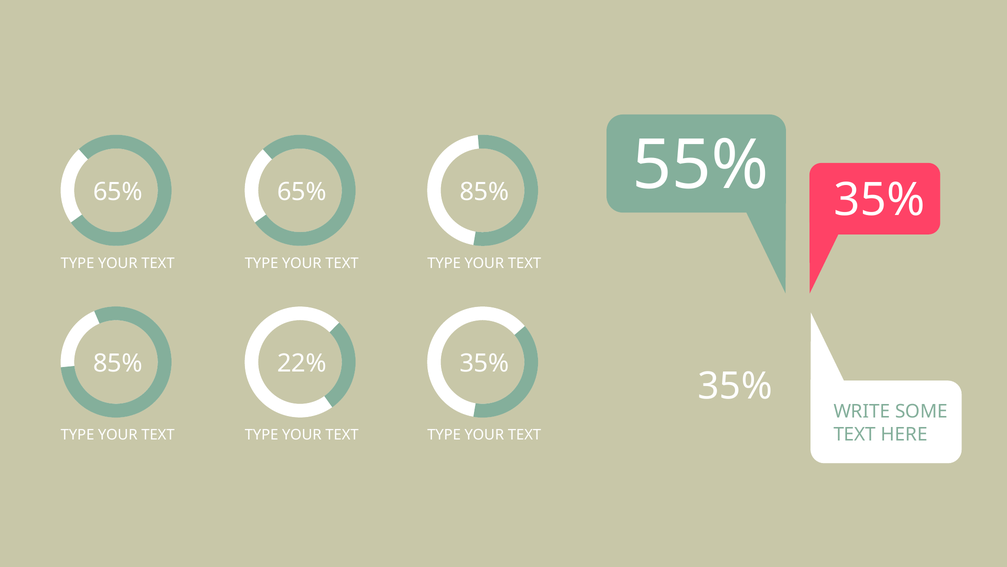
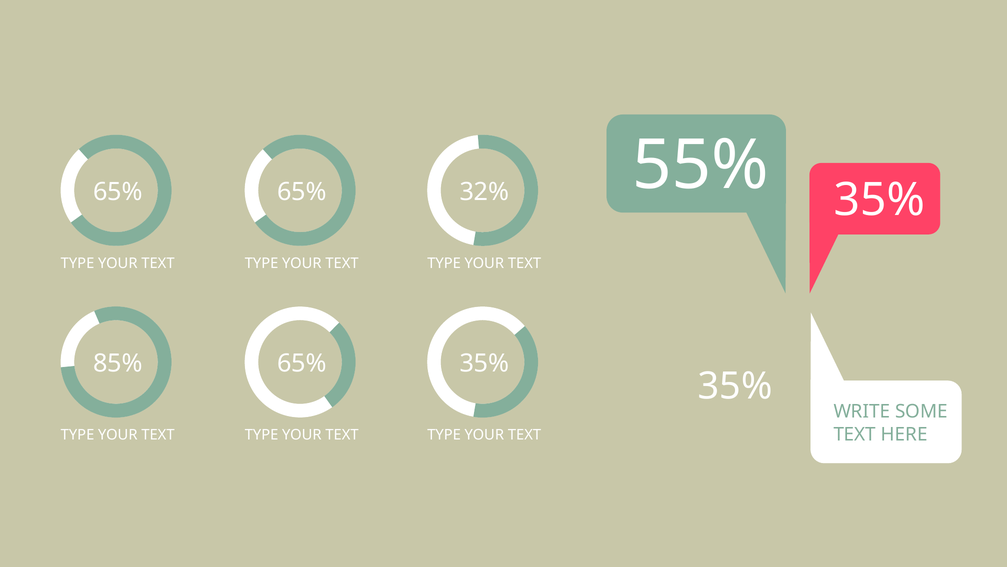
85%: 85% -> 32% (484, 192)
22%: 22% -> 65% (302, 363)
